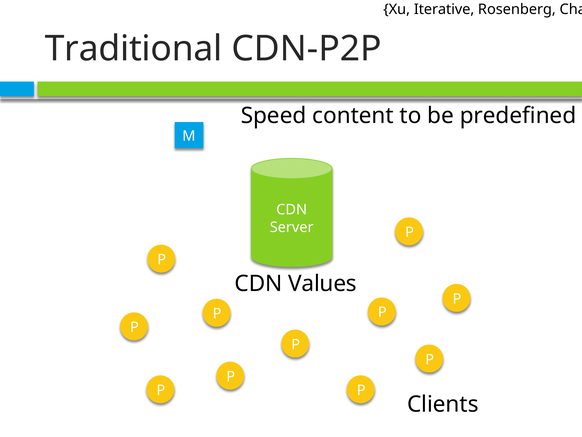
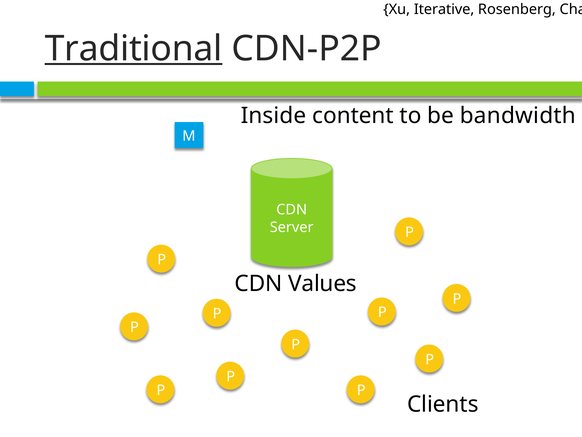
Traditional underline: none -> present (134, 49)
Speed: Speed -> Inside (273, 116)
predefined: predefined -> bandwidth (518, 116)
